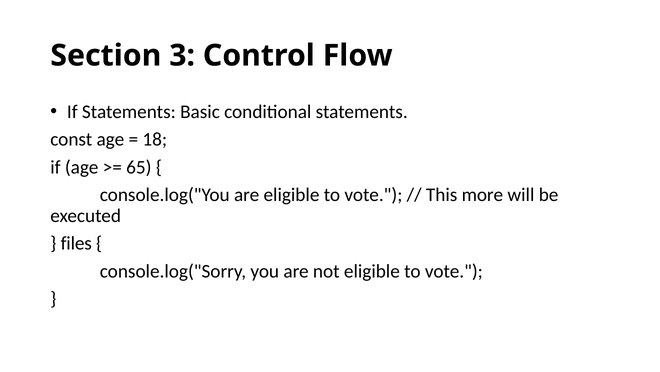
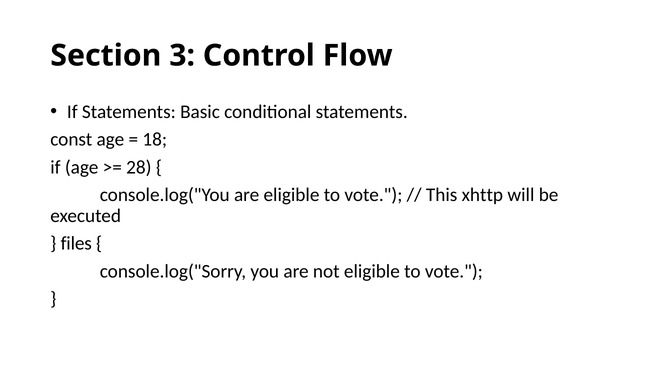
65: 65 -> 28 (139, 167)
more: more -> xhttp (482, 195)
